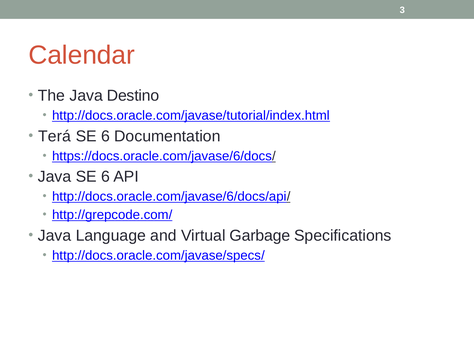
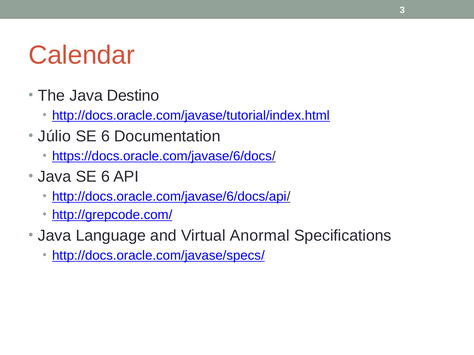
Terá: Terá -> Júlio (55, 136)
Garbage: Garbage -> Anormal (260, 236)
